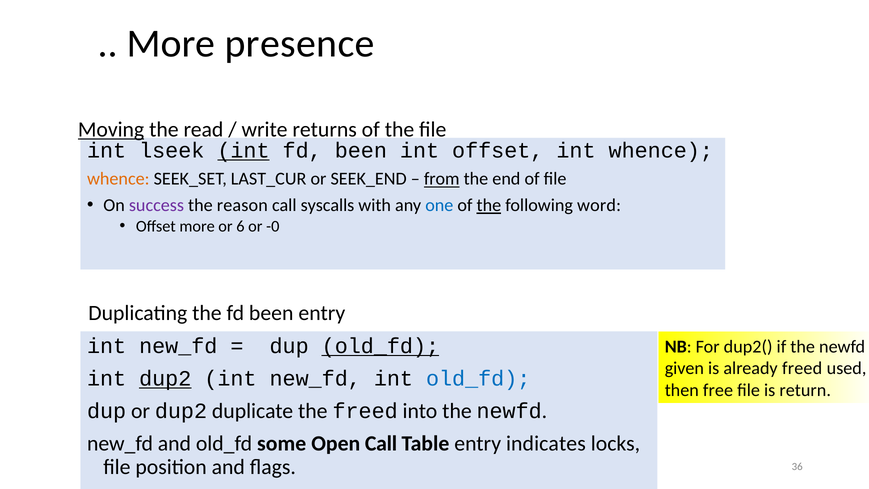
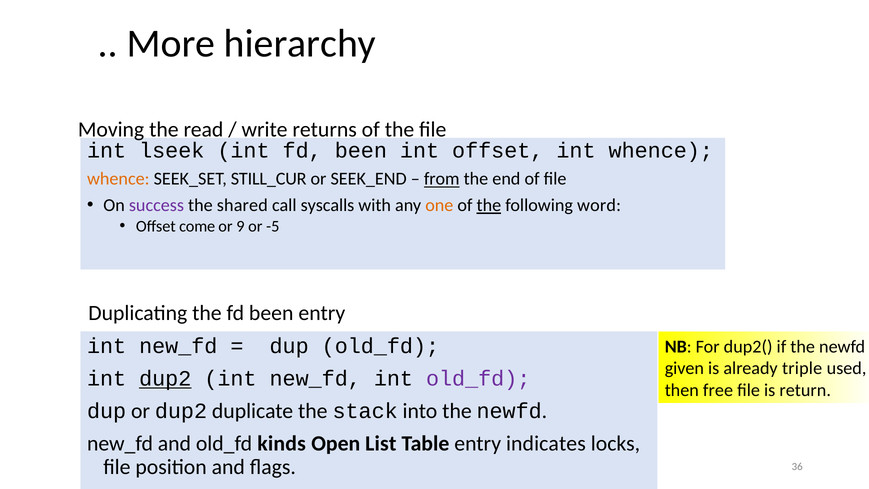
presence: presence -> hierarchy (300, 44)
Moving underline: present -> none (111, 130)
int underline: present -> none (243, 151)
LAST_CUR: LAST_CUR -> STILL_CUR (269, 179)
reason: reason -> shared (242, 205)
one colour: blue -> orange (439, 205)
Offset more: more -> come (197, 227)
6: 6 -> 9 (240, 227)
-0: -0 -> -5 (273, 227)
old_fd underline: present -> none (380, 346)
already freed: freed -> triple (802, 368)
old_fd colour: blue -> purple (478, 379)
the freed: freed -> stack (365, 411)
some: some -> kinds (282, 444)
Open Call: Call -> List (381, 444)
